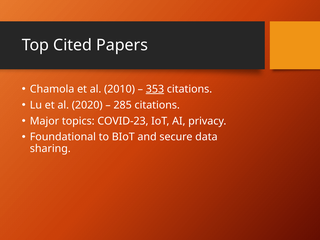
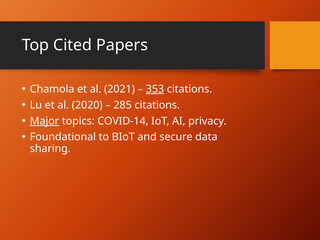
2010: 2010 -> 2021 (120, 89)
Major underline: none -> present (45, 121)
COVID-23: COVID-23 -> COVID-14 (123, 121)
